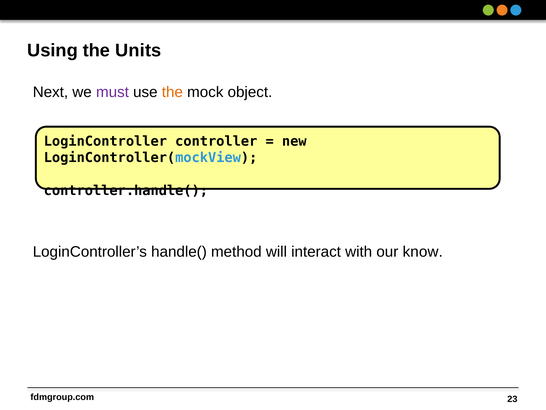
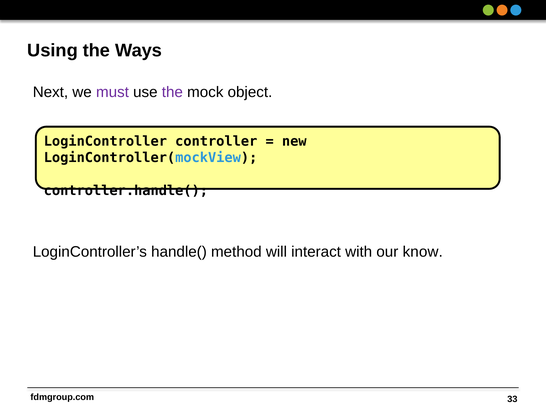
Units: Units -> Ways (138, 51)
the colour: orange -> purple (172, 92)
23: 23 -> 33 (512, 399)
